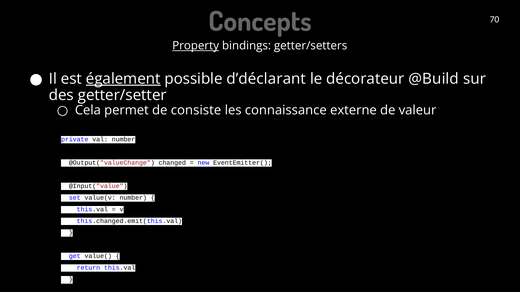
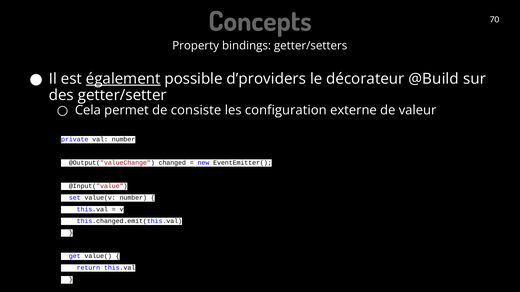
Property underline: present -> none (196, 46)
d’déclarant: d’déclarant -> d’providers (266, 79)
connaissance: connaissance -> configuration (286, 110)
